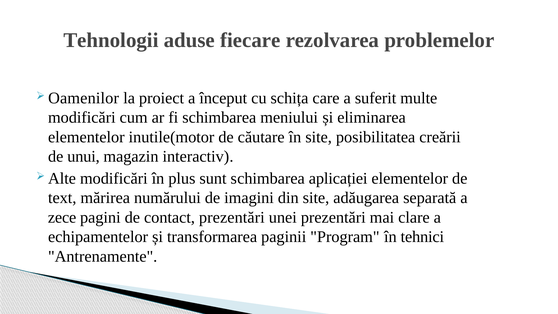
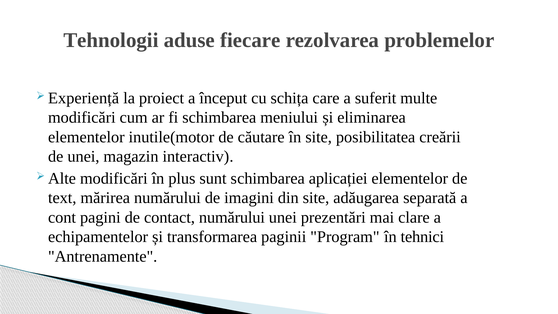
Oamenilor: Oamenilor -> Experiență (84, 98)
de unui: unui -> unei (83, 156)
zece: zece -> cont (62, 217)
contact prezentări: prezentări -> numărului (232, 217)
